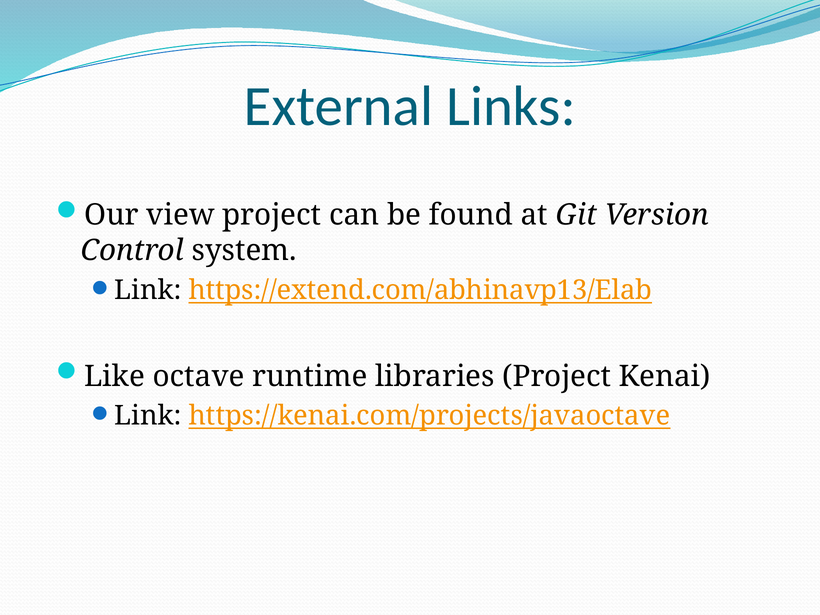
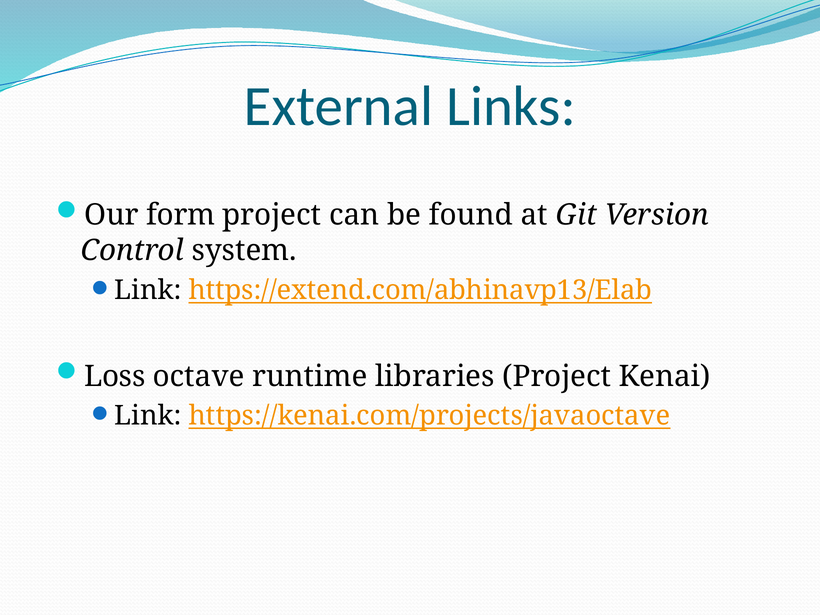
view: view -> form (181, 215)
Like: Like -> Loss (115, 376)
